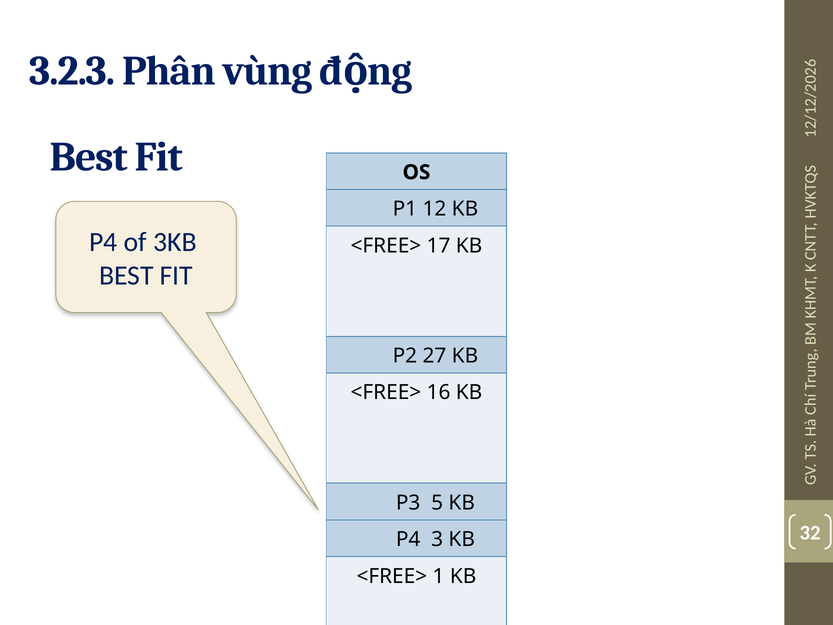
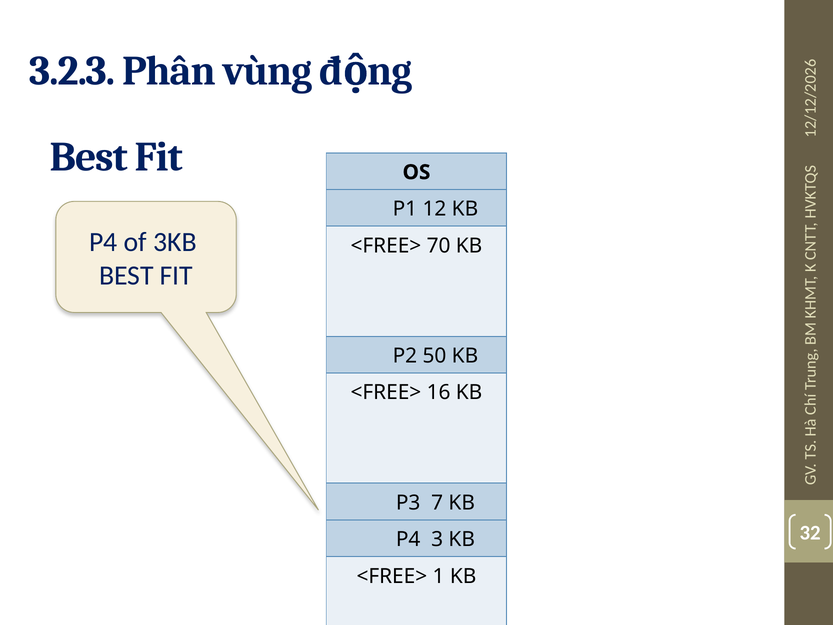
17: 17 -> 70 (439, 246)
27: 27 -> 50 (434, 356)
5: 5 -> 7 (437, 503)
